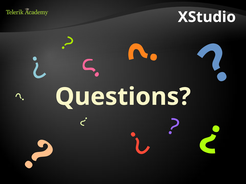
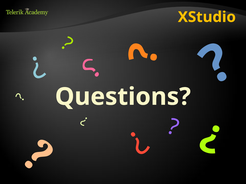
XStudio colour: white -> yellow (207, 17)
